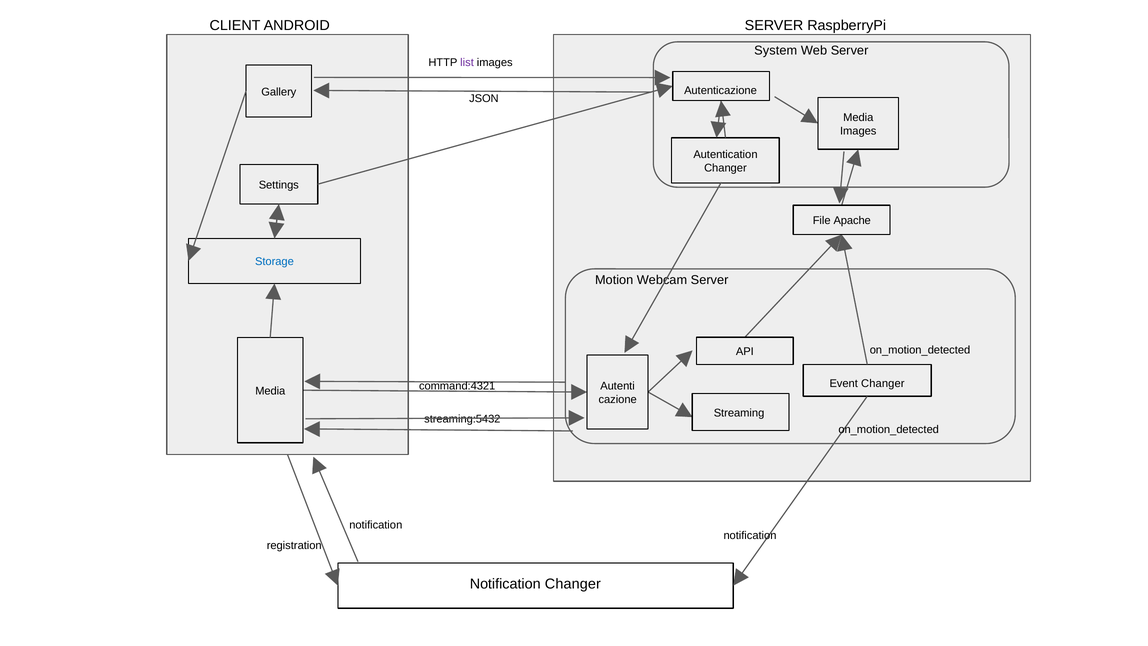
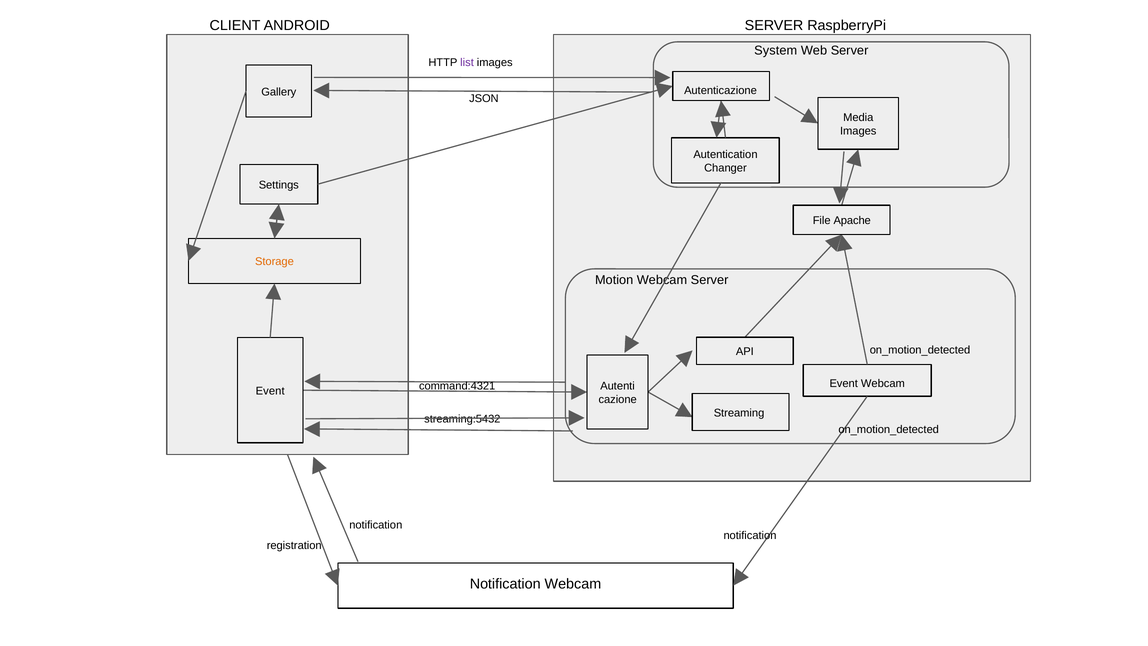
Storage colour: blue -> orange (274, 262)
Event Changer: Changer -> Webcam (883, 383)
Media: Media -> Event (270, 391)
Notification Changer: Changer -> Webcam (573, 584)
